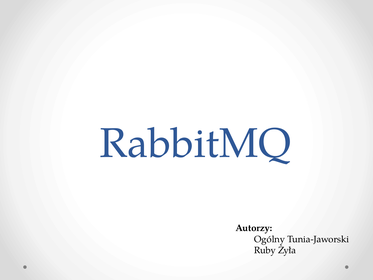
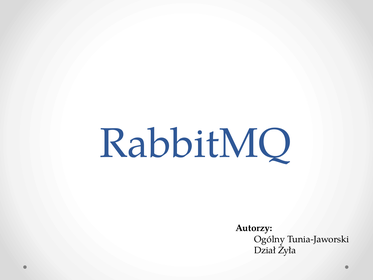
Ruby: Ruby -> Dział (265, 250)
